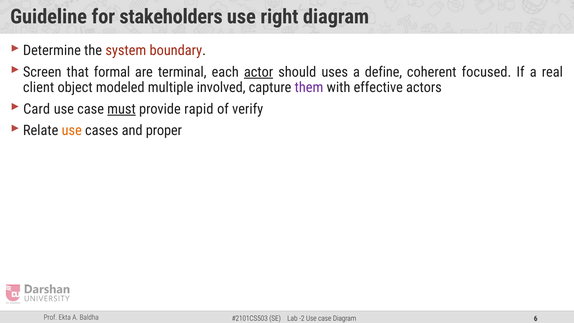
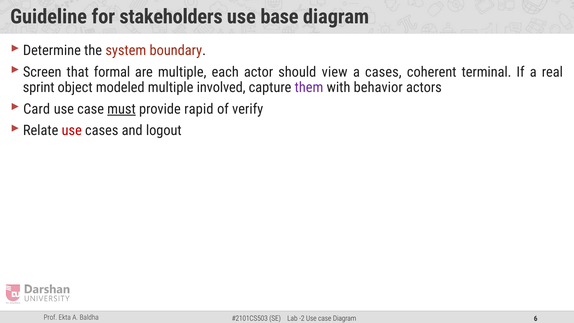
right: right -> base (279, 17)
are terminal: terminal -> multiple (182, 72)
actor underline: present -> none (259, 72)
uses: uses -> view (335, 72)
a define: define -> cases (383, 72)
focused: focused -> terminal (487, 72)
client: client -> sprint (39, 87)
effective: effective -> behavior (378, 87)
use colour: orange -> red (72, 130)
proper: proper -> logout (164, 130)
